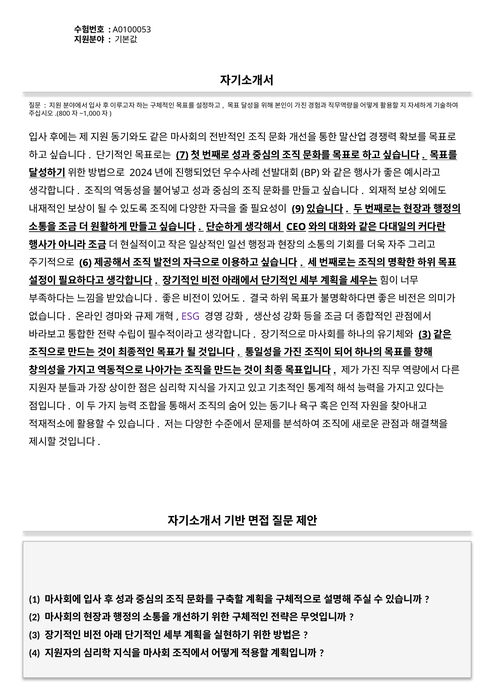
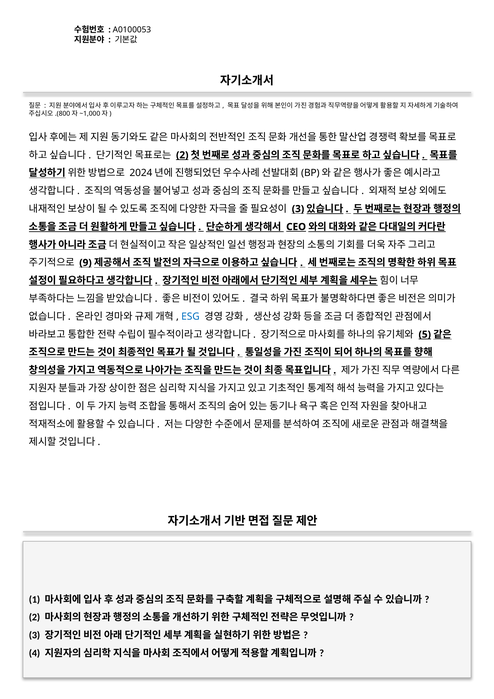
7: 7 -> 2 (182, 155)
9: 9 -> 3 (298, 209)
6: 6 -> 9 (85, 263)
ESG colour: purple -> blue (190, 316)
3: 3 -> 5 (425, 334)
